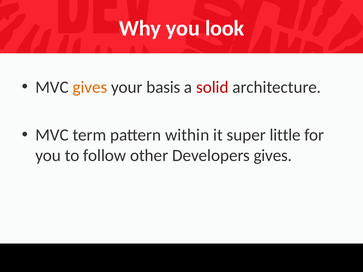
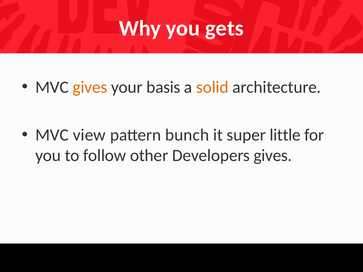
look: look -> gets (224, 28)
solid colour: red -> orange (212, 87)
term: term -> view (89, 135)
within: within -> bunch (187, 135)
